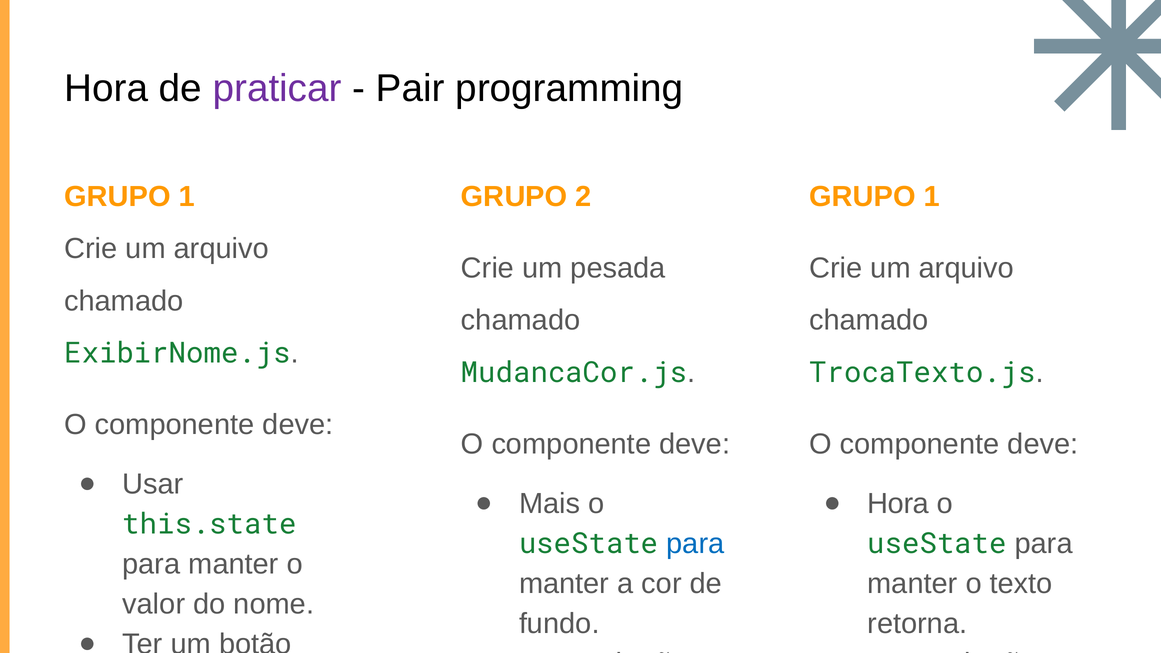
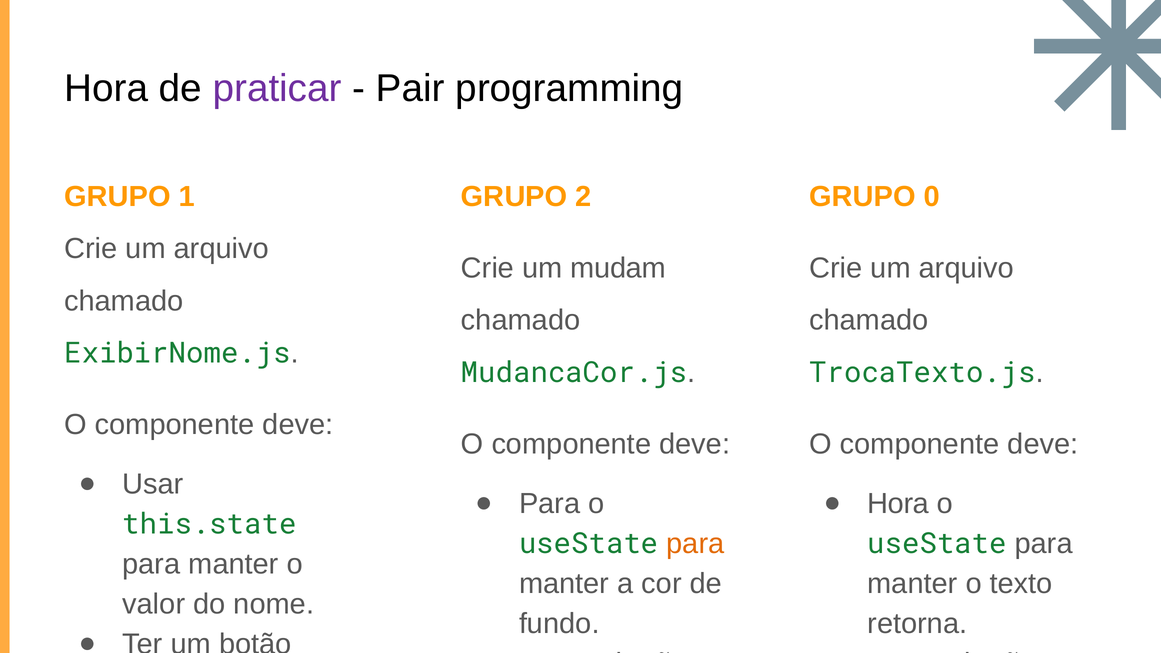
1: 1 -> 0 (932, 197)
pesada: pesada -> mudam (618, 268)
Mais: Mais -> Para (550, 504)
para colour: blue -> orange (695, 544)
